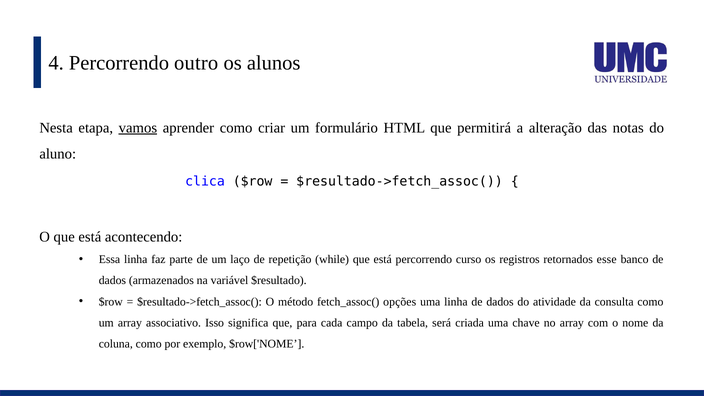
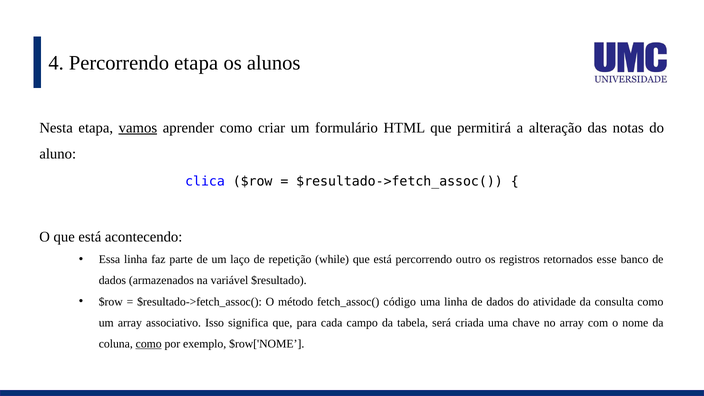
Percorrendo outro: outro -> etapa (196, 63)
curso: curso -> outro (469, 259)
opções: opções -> código (400, 302)
como underline: none -> present (149, 344)
